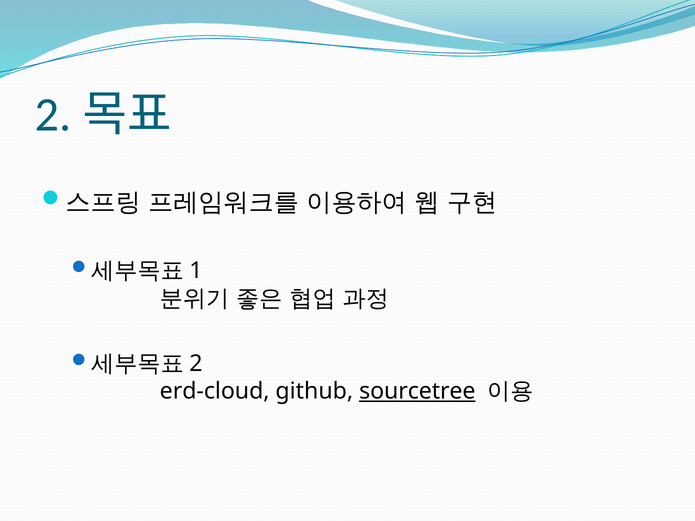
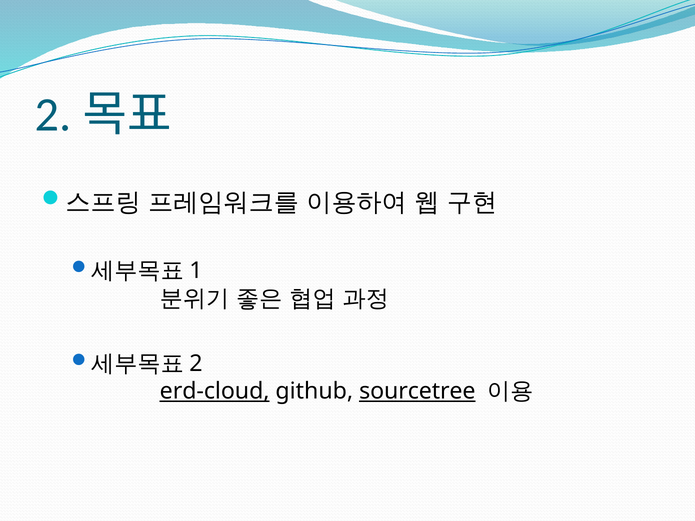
erd-cloud underline: none -> present (215, 391)
